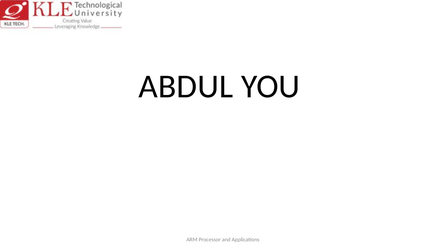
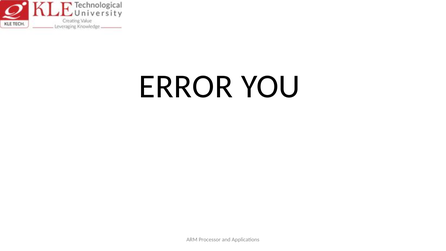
ABDUL: ABDUL -> ERROR (186, 86)
